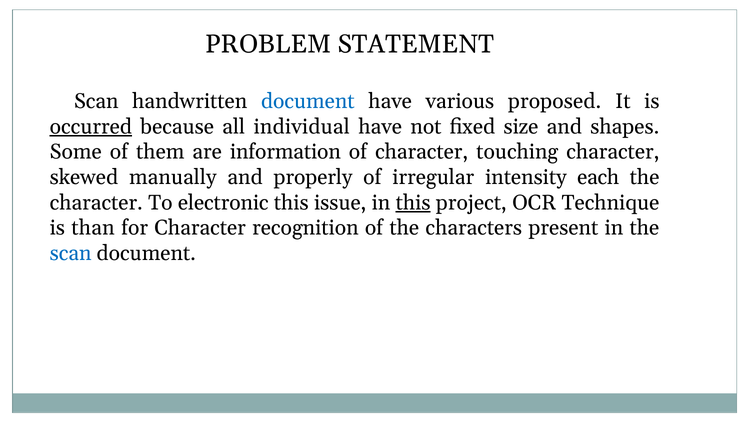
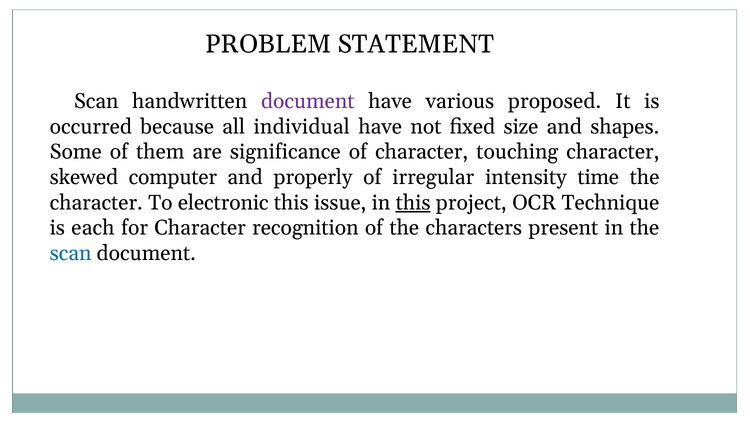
document colour: blue -> purple (308, 101)
occurred underline: present -> none (91, 127)
information: information -> significance (285, 152)
manually: manually -> computer (173, 177)
each: each -> time (598, 177)
than: than -> each (93, 228)
